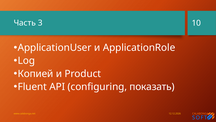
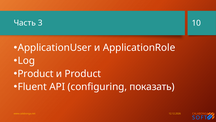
Копией: Копией -> Product (36, 73)
